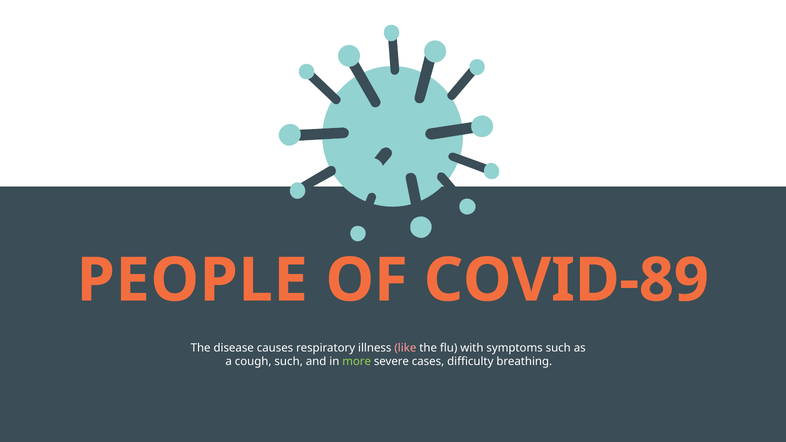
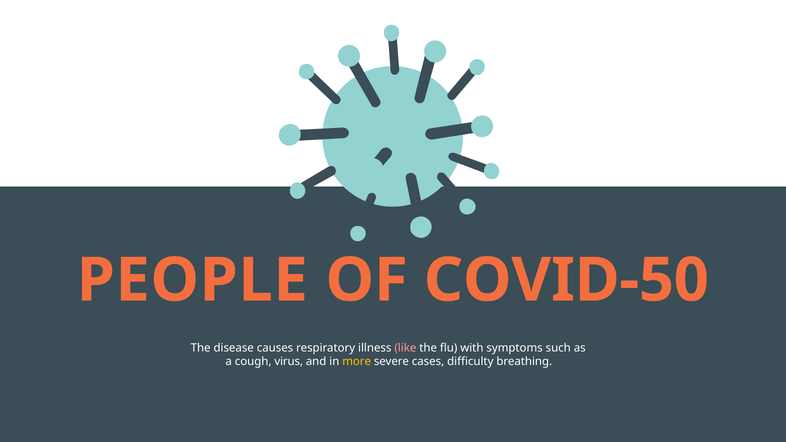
COVID-89: COVID-89 -> COVID-50 (566, 280)
cough such: such -> virus (289, 362)
more colour: light green -> yellow (357, 362)
